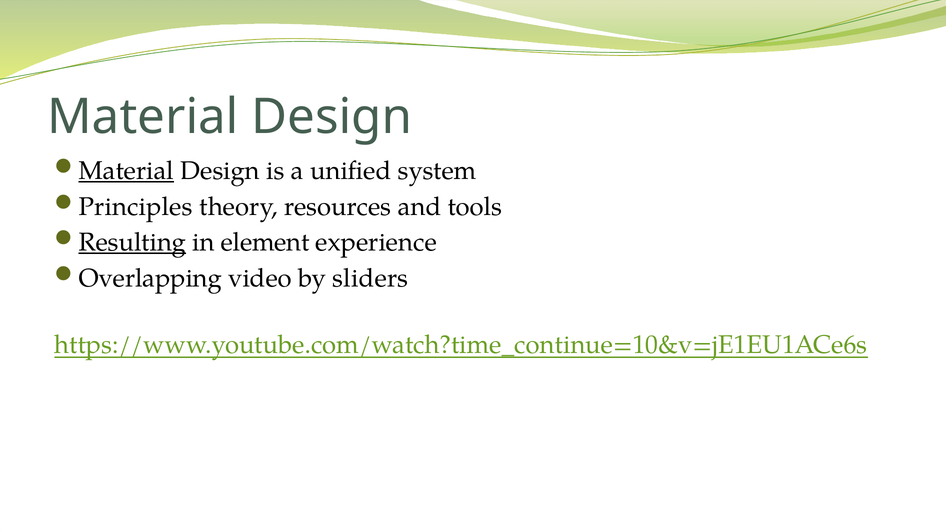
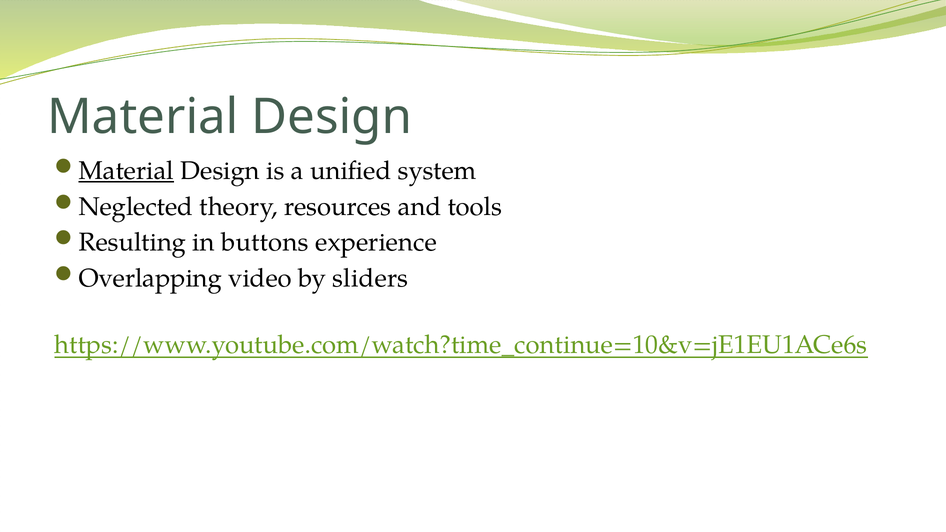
Principles: Principles -> Neglected (136, 207)
Resulting underline: present -> none (132, 242)
element: element -> buttons (265, 242)
